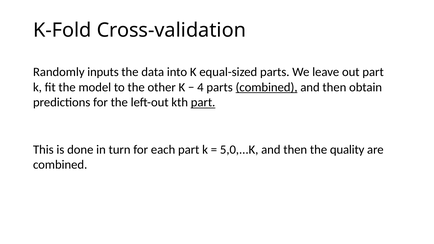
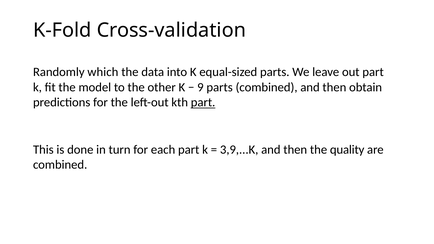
inputs: inputs -> which (103, 72)
4: 4 -> 9 (200, 87)
combined underline: present -> none (267, 87)
5,0,...K: 5,0,...K -> 3,9,...K (239, 150)
